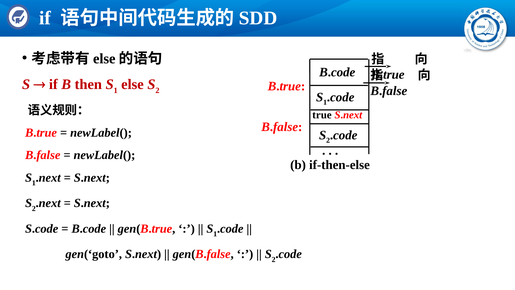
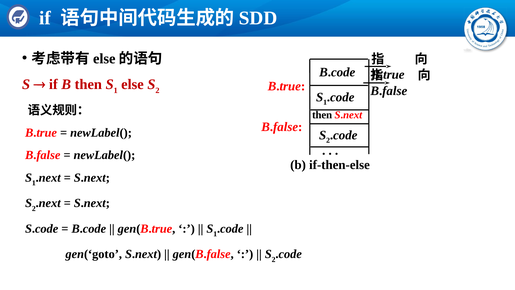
true: true -> then (322, 115)
